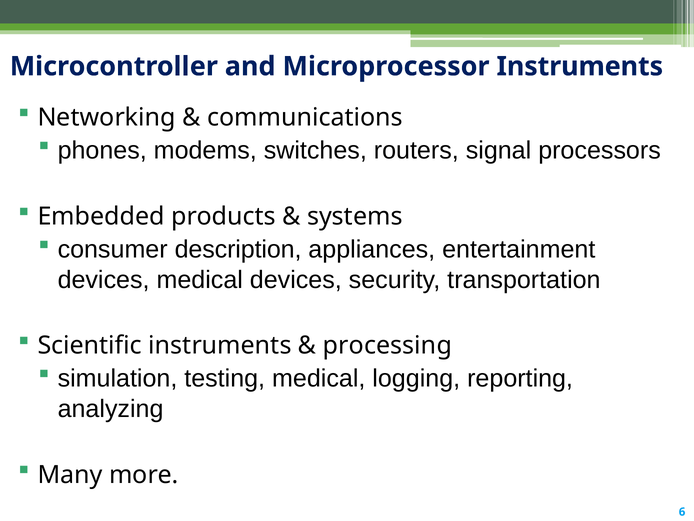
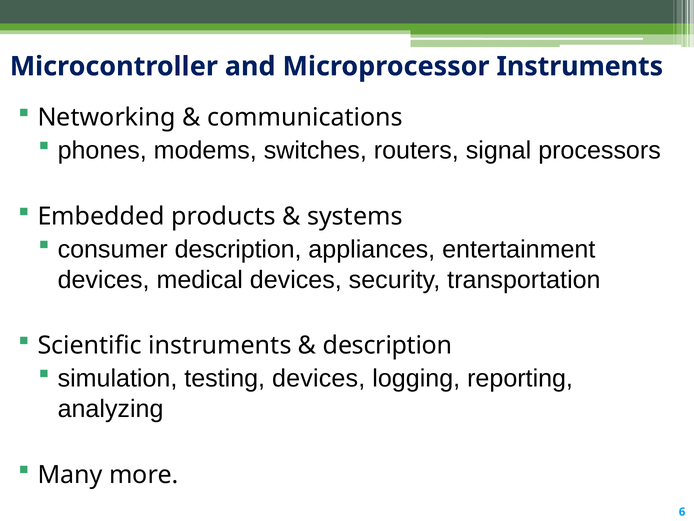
processing: processing -> description (388, 345)
testing medical: medical -> devices (319, 378)
